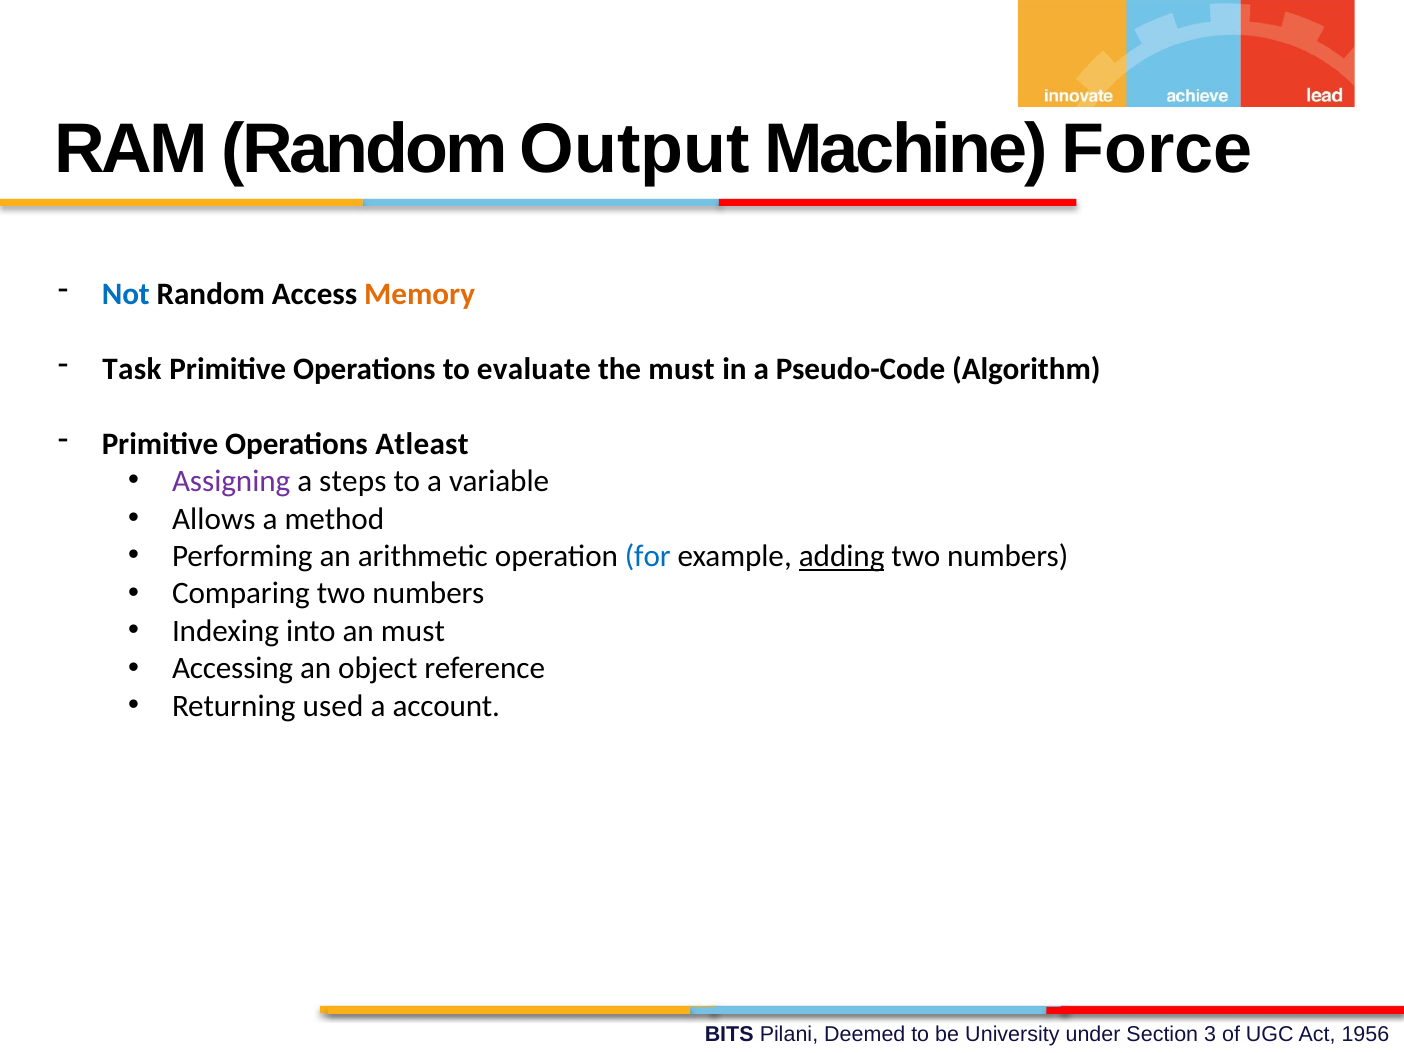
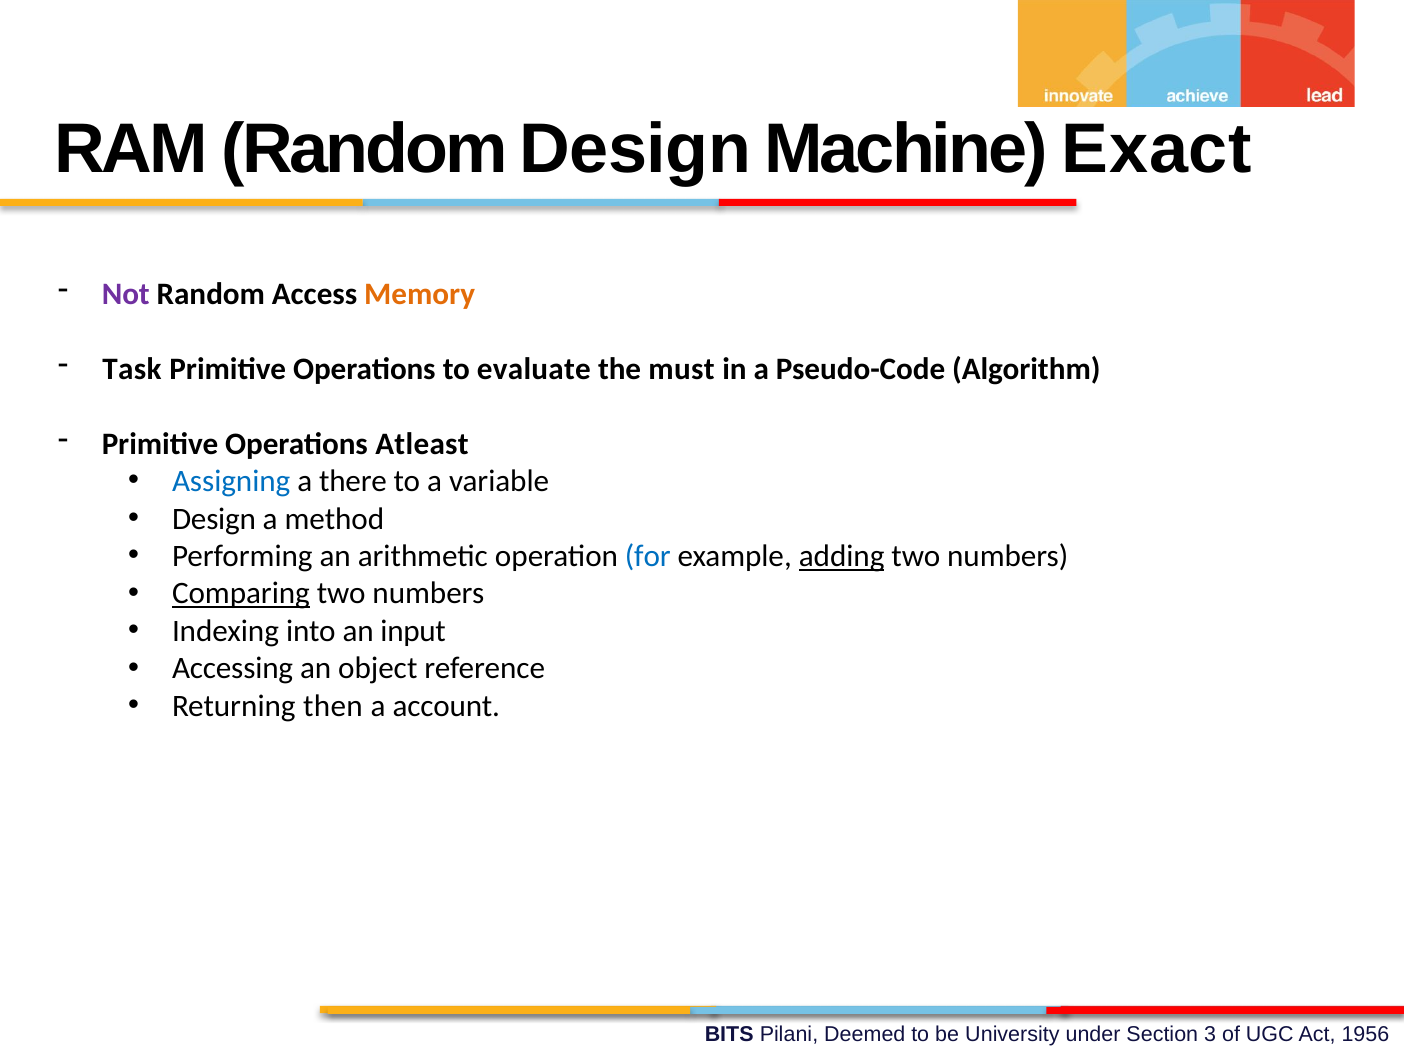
Random Output: Output -> Design (635, 149)
Force: Force -> Exact (1157, 149)
Not colour: blue -> purple (126, 294)
Assigning colour: purple -> blue (231, 481)
steps: steps -> there (353, 481)
Allows: Allows -> Design (214, 519)
Comparing underline: none -> present (241, 594)
an must: must -> input (413, 631)
used: used -> then (333, 706)
